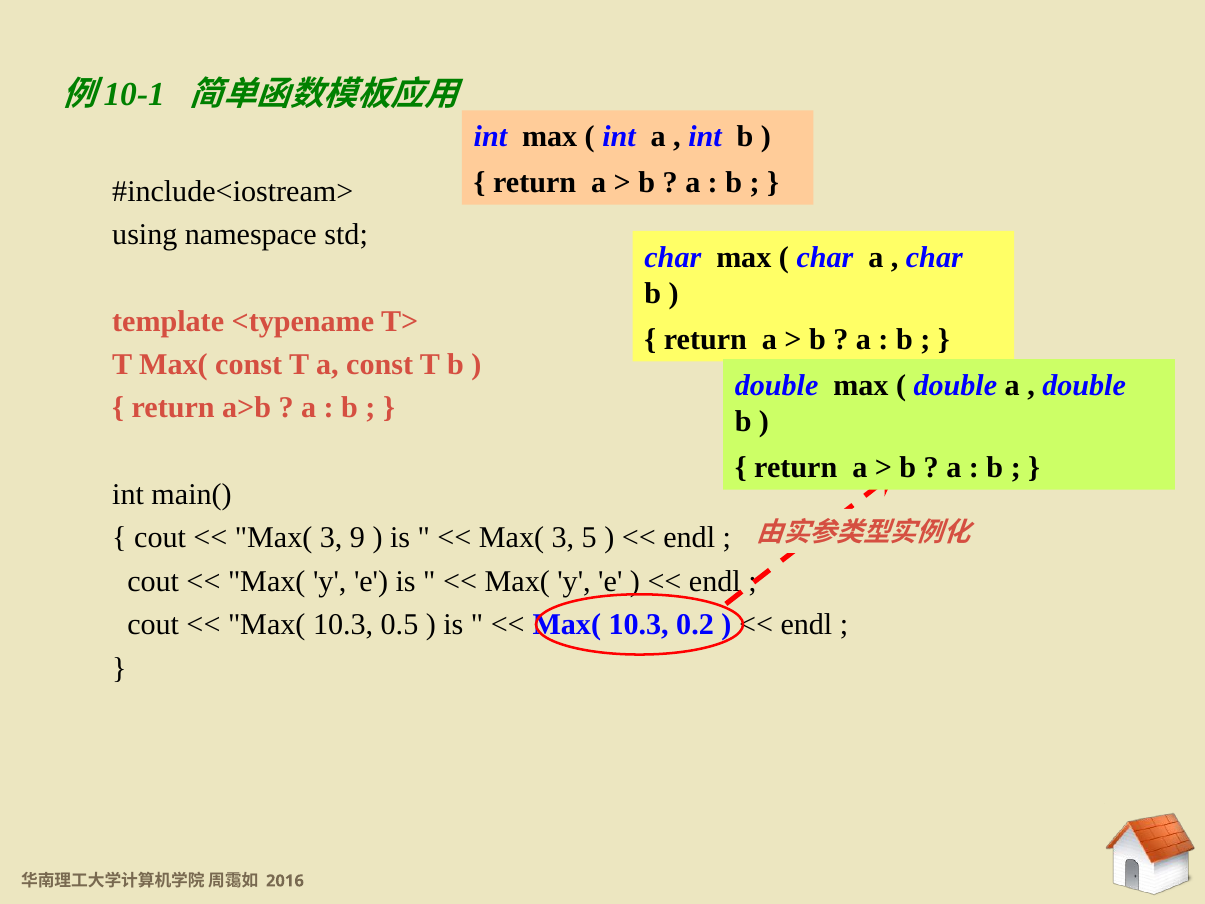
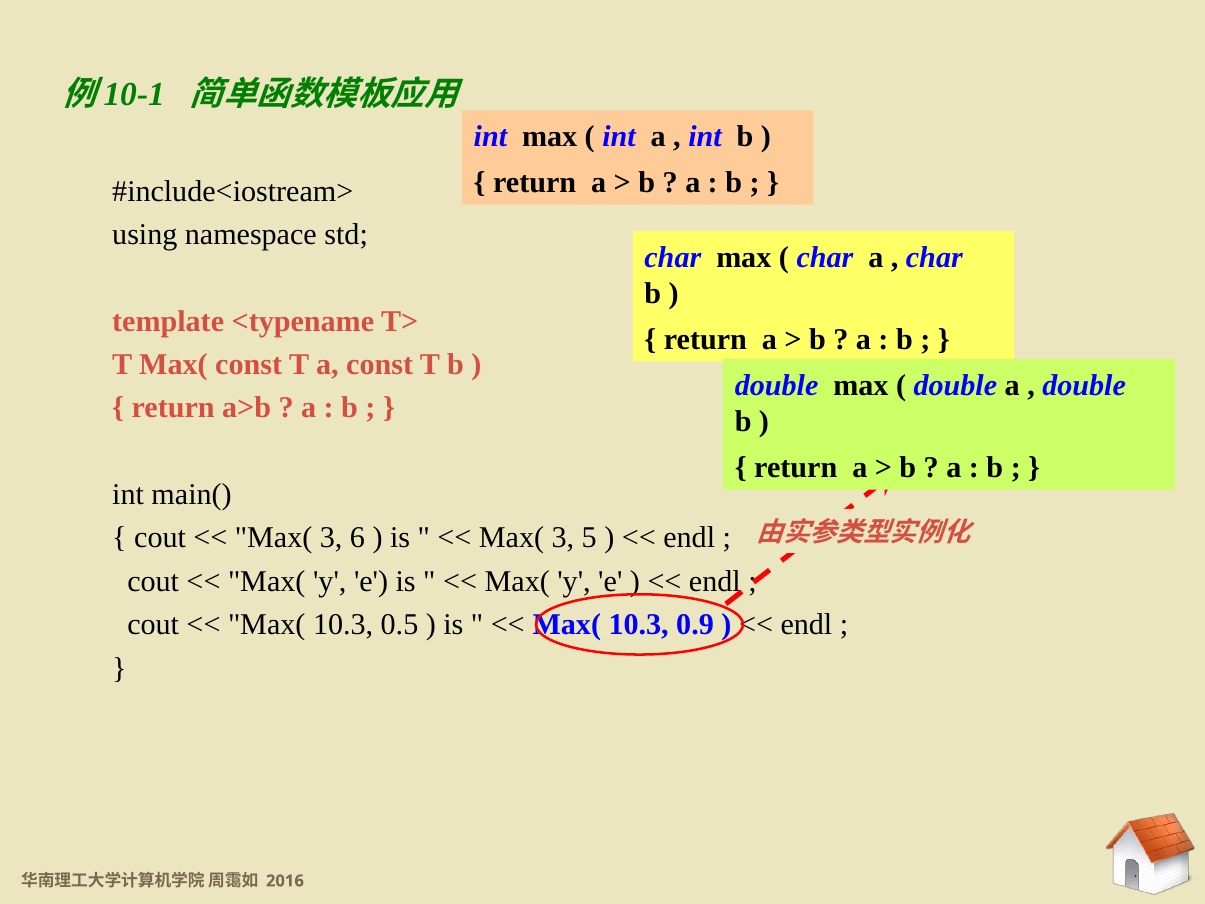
9: 9 -> 6 (358, 538)
0.2: 0.2 -> 0.9 (695, 625)
